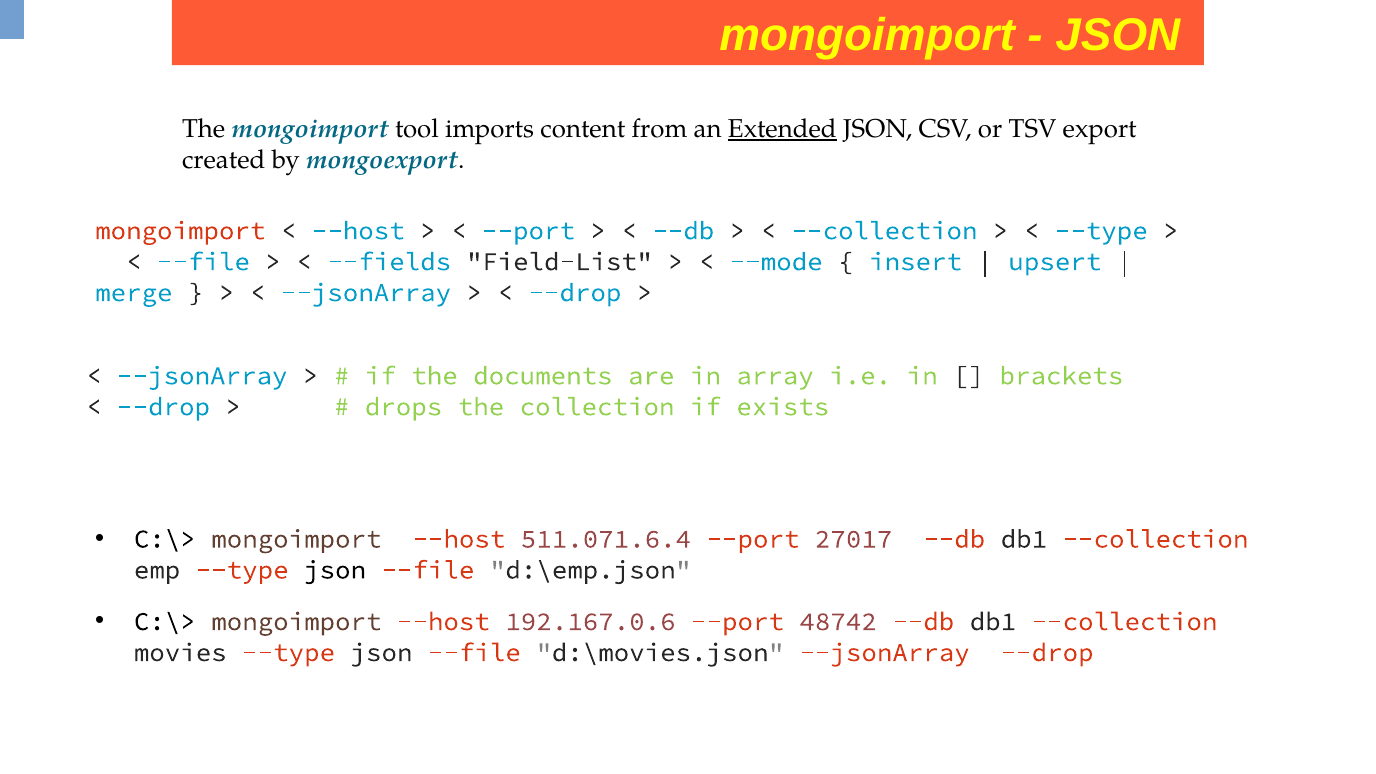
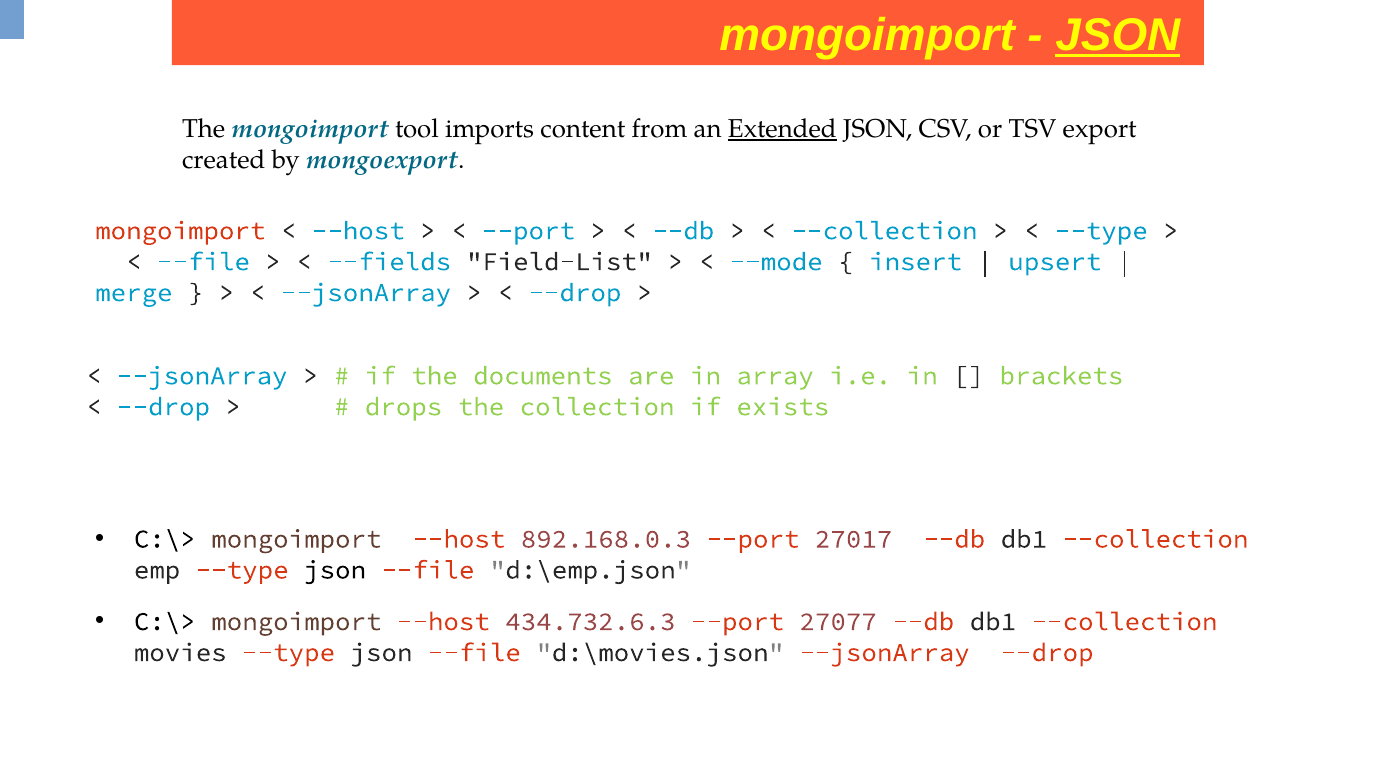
JSON underline: none -> present (1118, 36)
511.071.6.4: 511.071.6.4 -> 892.168.0.3 (606, 539)
192.167.0.6: 192.167.0.6 -> 434.732.6.3 (590, 622)
48742: 48742 -> 27077 (838, 622)
